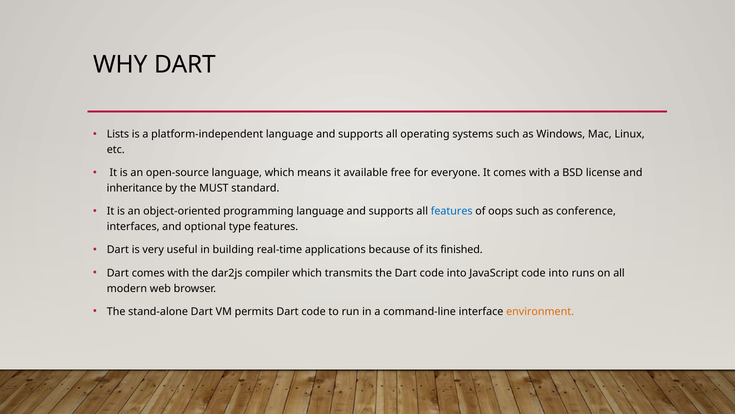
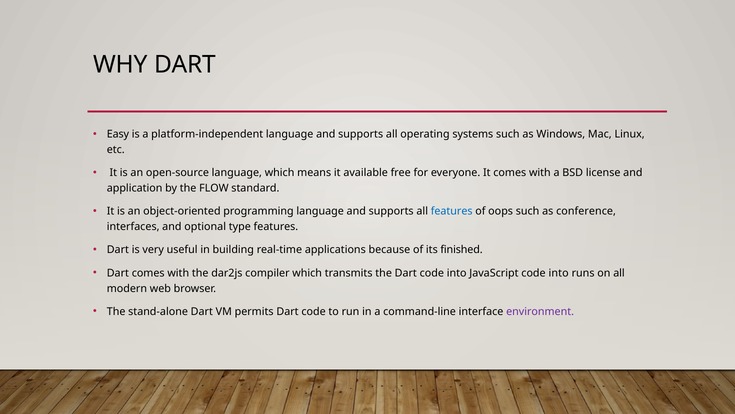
Lists: Lists -> Easy (118, 134)
inheritance: inheritance -> application (135, 188)
MUST: MUST -> FLOW (214, 188)
environment colour: orange -> purple (540, 311)
